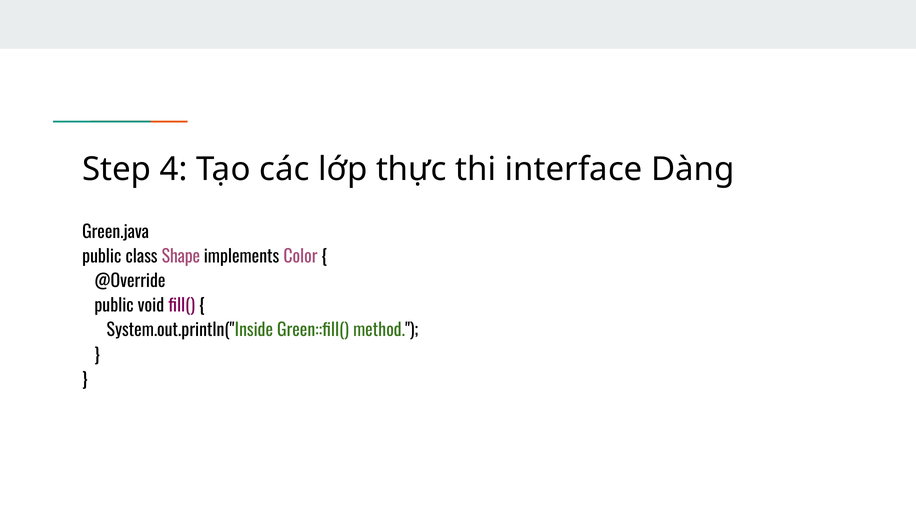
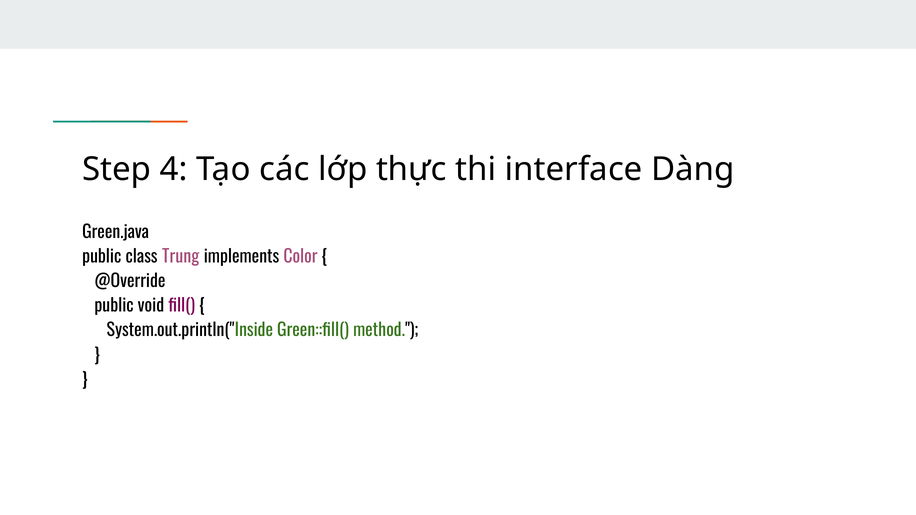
Shape: Shape -> Trung (181, 257)
